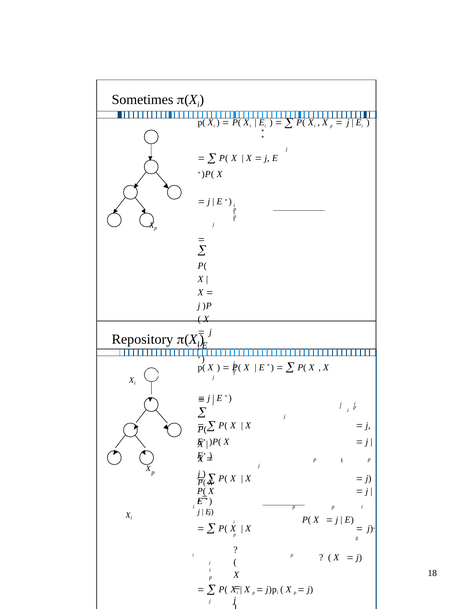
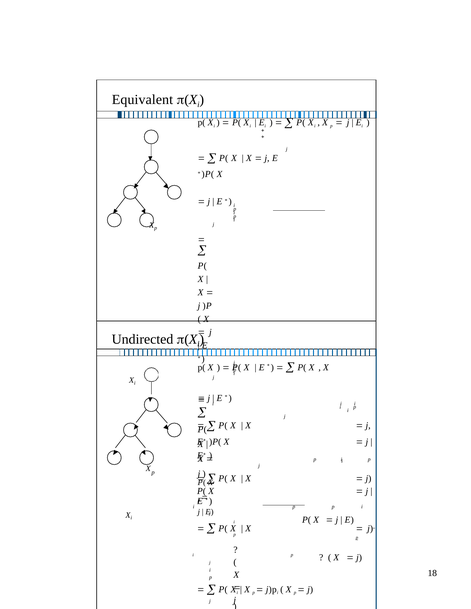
Sometimes: Sometimes -> Equivalent (142, 100)
Repository: Repository -> Undirected (143, 339)
